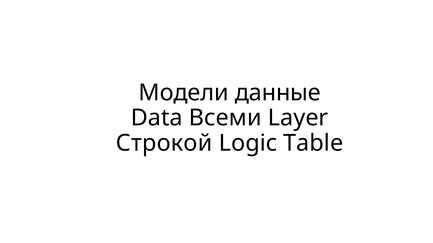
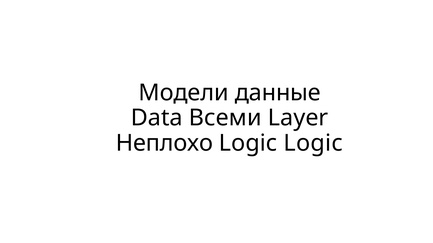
Строкой: Строкой -> Неплохо (164, 143)
Logic Table: Table -> Logic (313, 143)
